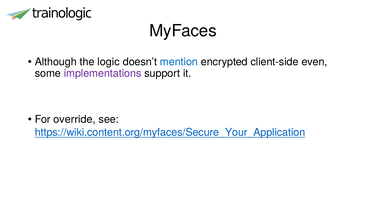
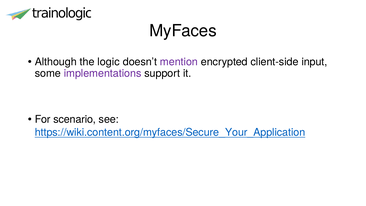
mention colour: blue -> purple (179, 62)
even: even -> input (314, 62)
override: override -> scenario (75, 119)
